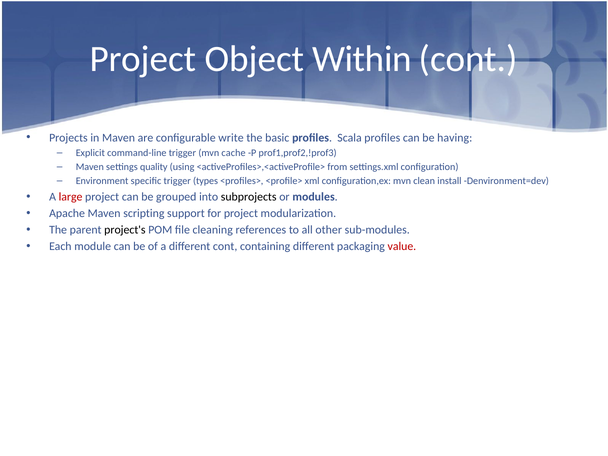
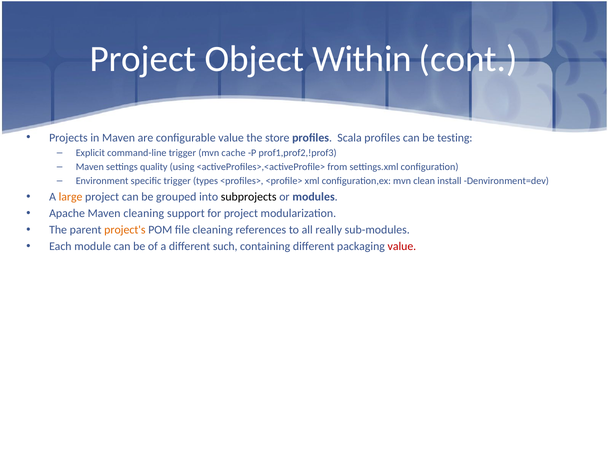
configurable write: write -> value (231, 138)
basic: basic -> store (277, 138)
having: having -> testing (455, 138)
large colour: red -> orange (71, 197)
Maven scripting: scripting -> cleaning (144, 213)
project's colour: black -> orange (125, 230)
other: other -> really (329, 230)
different cont: cont -> such (225, 246)
